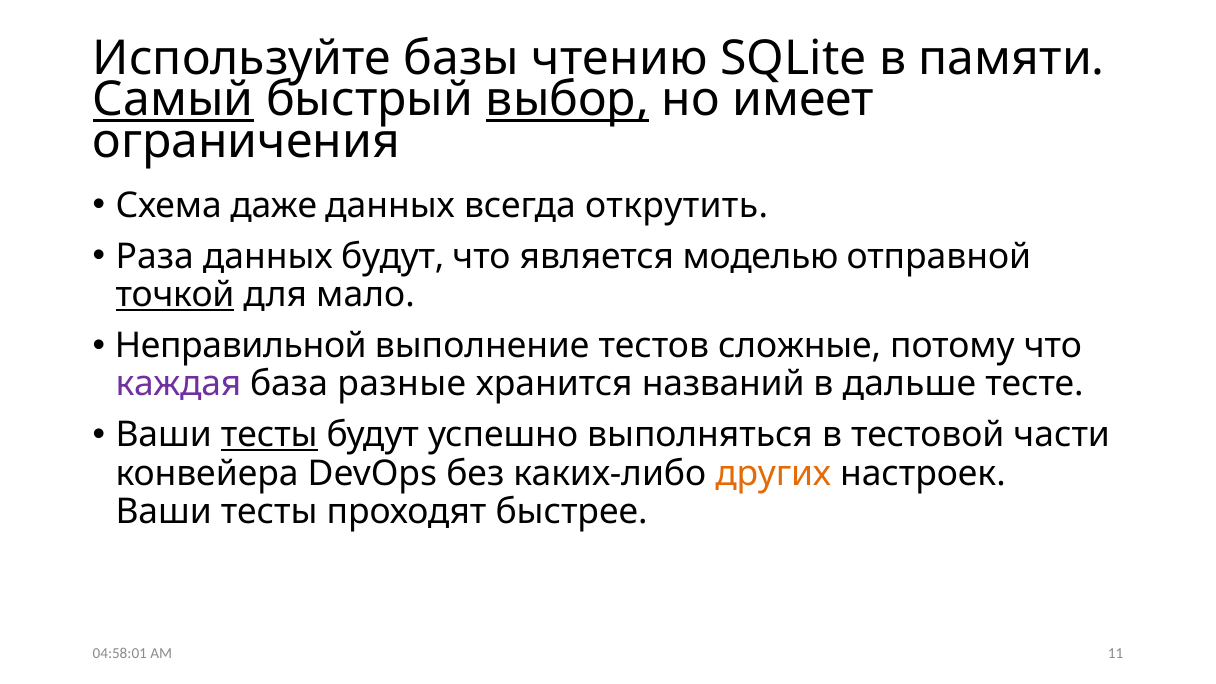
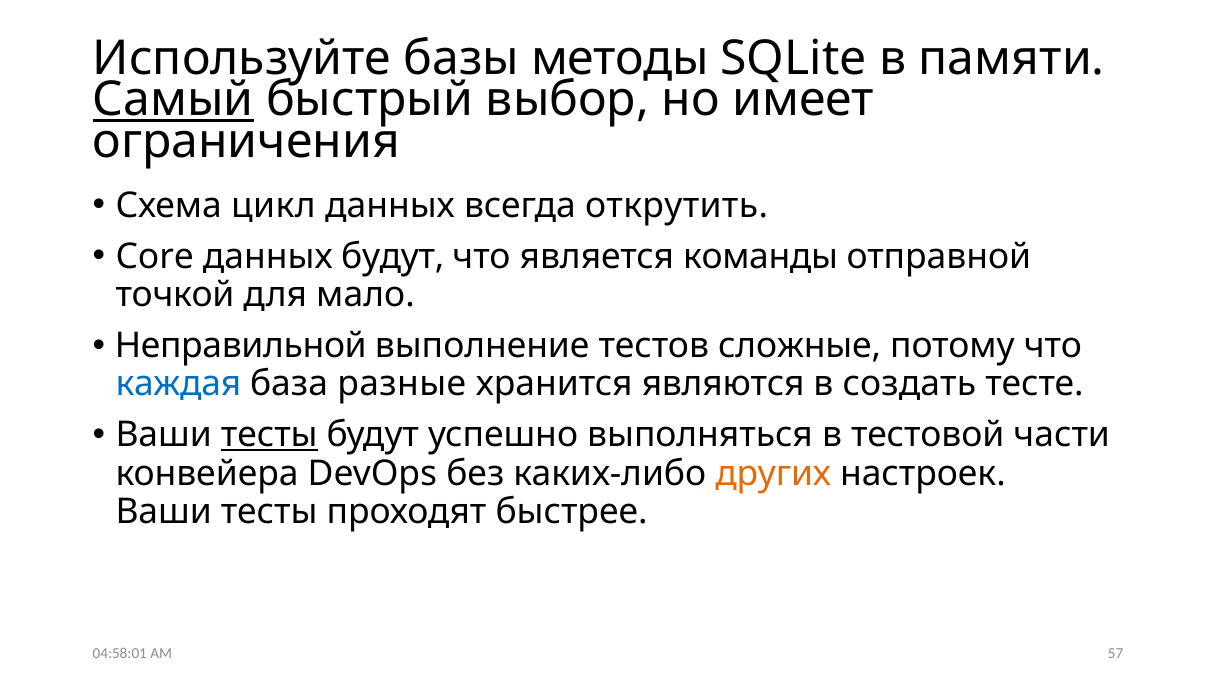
чтению: чтению -> методы (620, 58)
выбор underline: present -> none (568, 100)
даже: даже -> цикл (273, 206)
Раза: Раза -> Core (155, 257)
моделью: моделью -> команды (761, 257)
точкой underline: present -> none (175, 295)
каждая colour: purple -> blue (178, 384)
названий: названий -> являются (723, 384)
дальше: дальше -> создать (909, 384)
11: 11 -> 57 (1116, 653)
